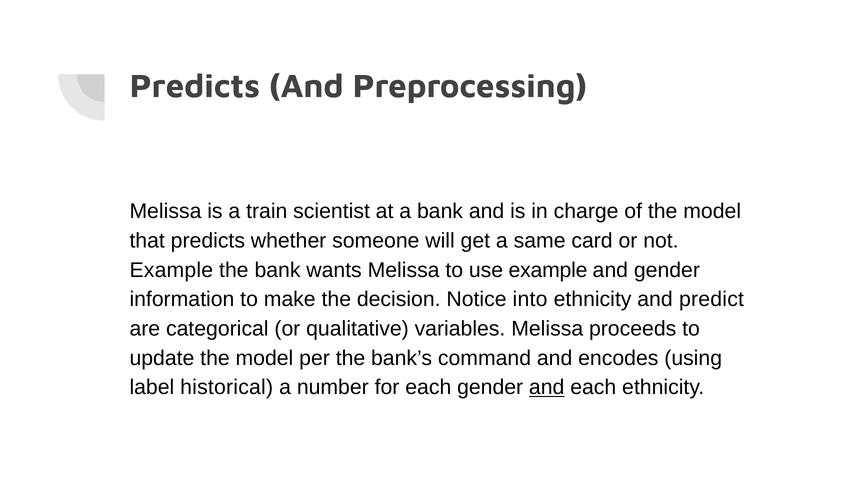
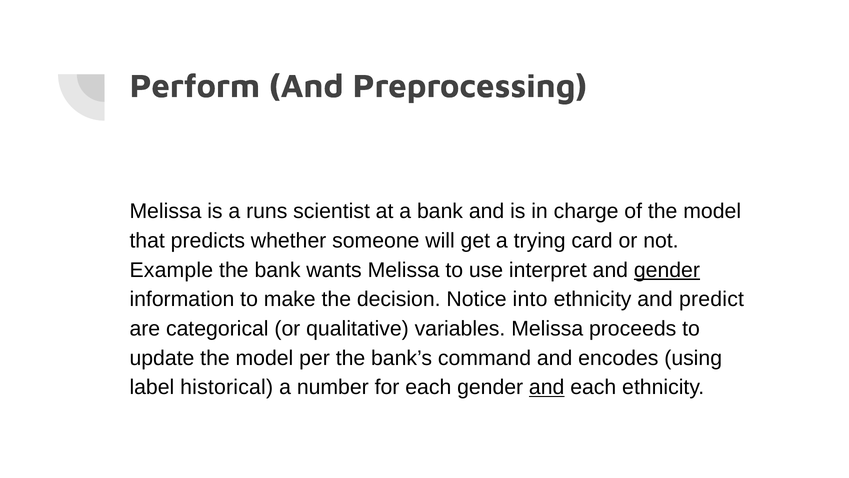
Predicts: Predicts -> Perform (195, 86)
train: train -> runs (267, 211)
same: same -> trying (540, 241)
use example: example -> interpret (548, 270)
gender underline: none -> present (667, 270)
